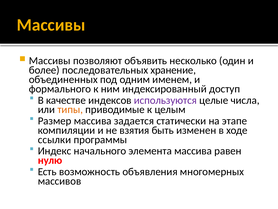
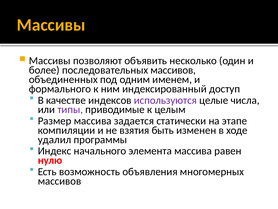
последовательных хранение: хранение -> массивов (173, 70)
типы colour: orange -> purple (70, 109)
ссылки: ссылки -> удалил (55, 139)
